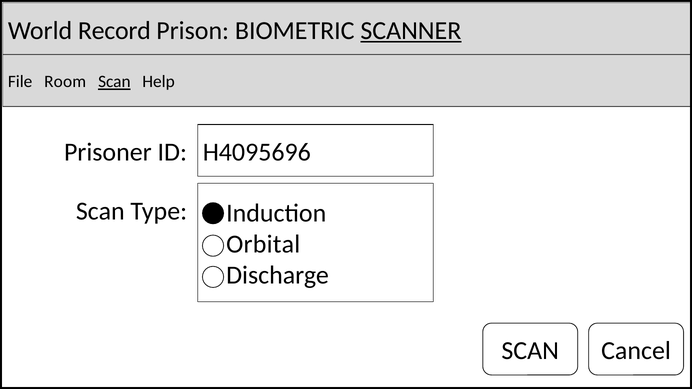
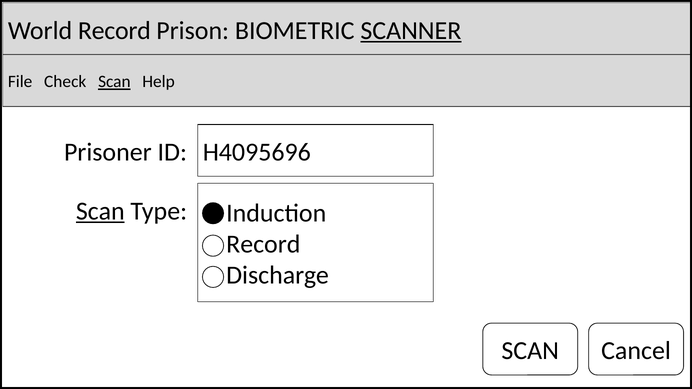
Room: Room -> Check (65, 82)
Scan underline: none -> present (100, 211)
Orbital: Orbital -> Record (263, 244)
